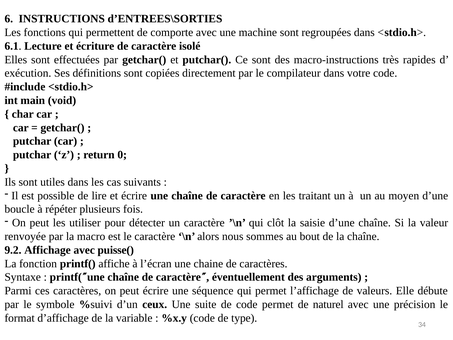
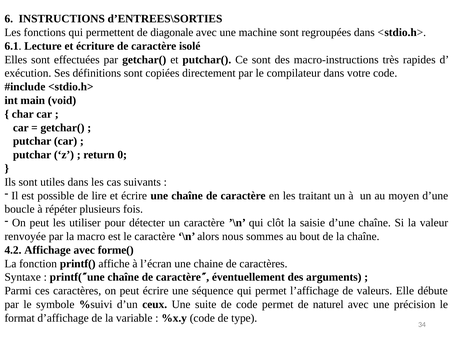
comporte: comporte -> diagonale (172, 32)
9.2: 9.2 -> 4.2 (13, 250)
puisse(: puisse( -> forme( (116, 250)
